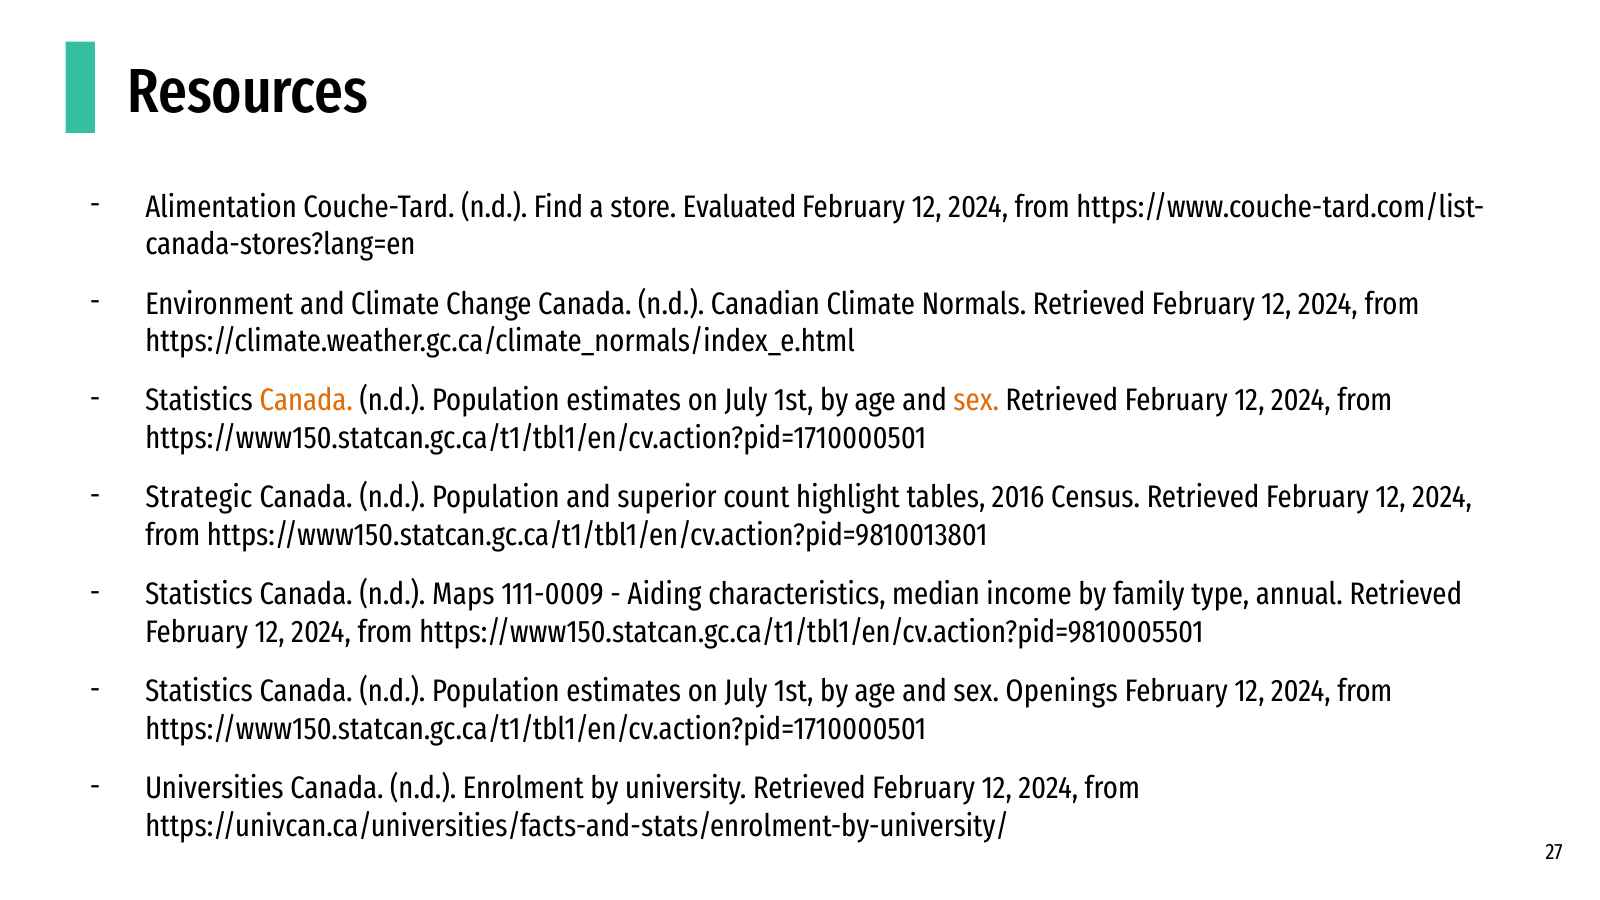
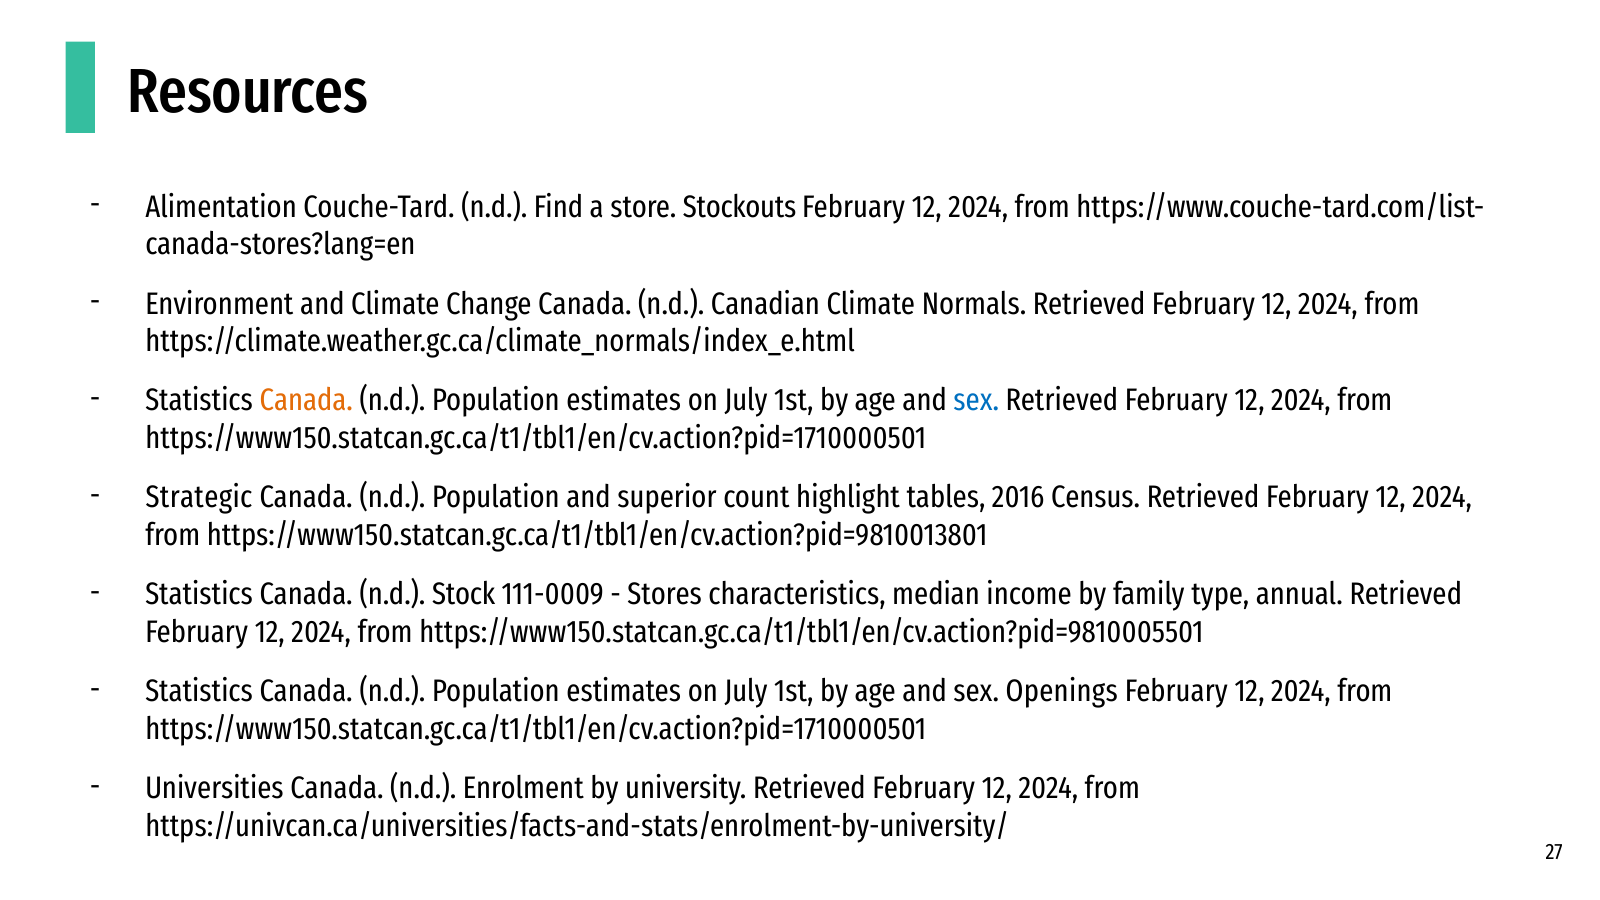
Evaluated: Evaluated -> Stockouts (740, 207)
sex colour: orange -> blue (976, 401)
Maps: Maps -> Stock (464, 595)
Aiding: Aiding -> Stores (665, 595)
